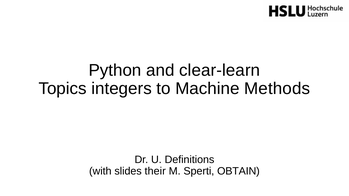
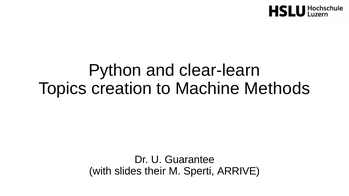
integers: integers -> creation (122, 89)
Definitions: Definitions -> Guarantee (190, 160)
OBTAIN: OBTAIN -> ARRIVE (238, 171)
